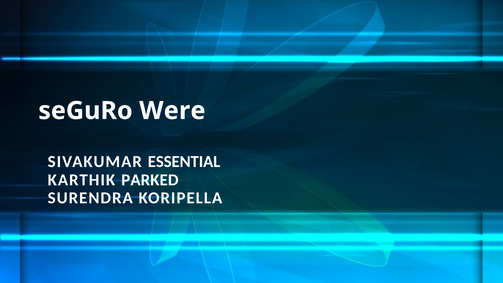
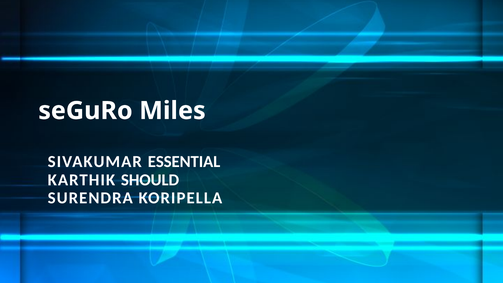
Were: Were -> Miles (172, 111)
PARKED: PARKED -> SHOULD (150, 180)
